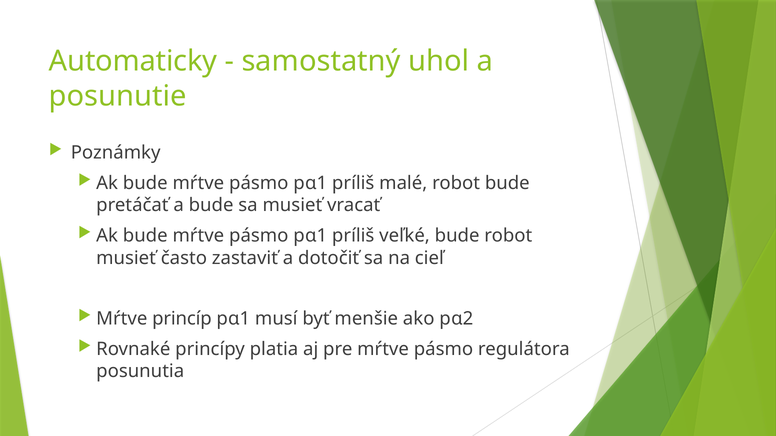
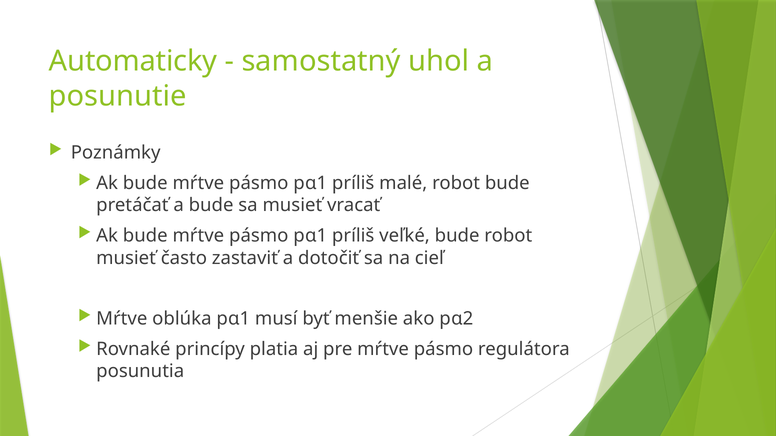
princíp: princíp -> oblúka (182, 319)
